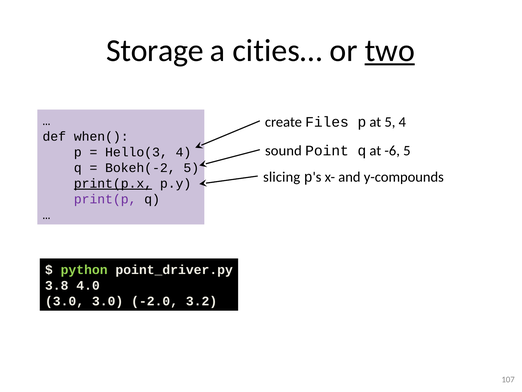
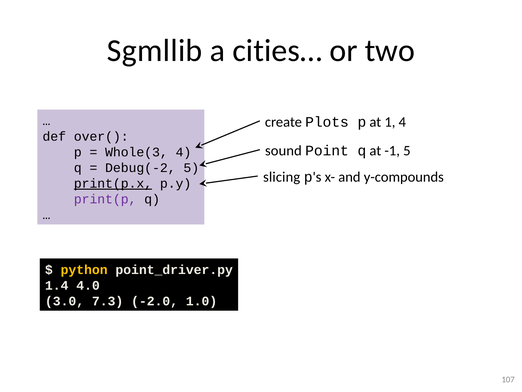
Storage: Storage -> Sgmllib (155, 51)
two underline: present -> none (390, 51)
Files: Files -> Plots (327, 122)
at 5: 5 -> 1 (390, 122)
when(: when( -> over( (101, 136)
-6: -6 -> -1 (392, 150)
Hello(3: Hello(3 -> Whole(3 (136, 152)
Bokeh(-2: Bokeh(-2 -> Debug(-2 (140, 168)
python colour: light green -> yellow (84, 269)
3.8: 3.8 -> 1.4 (57, 285)
3.0 3.0: 3.0 -> 7.3 (108, 301)
3.2: 3.2 -> 1.0 (202, 301)
